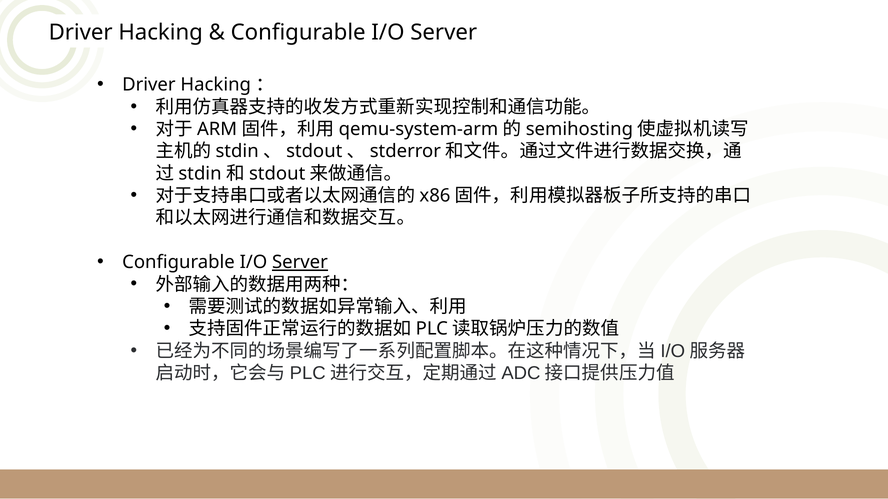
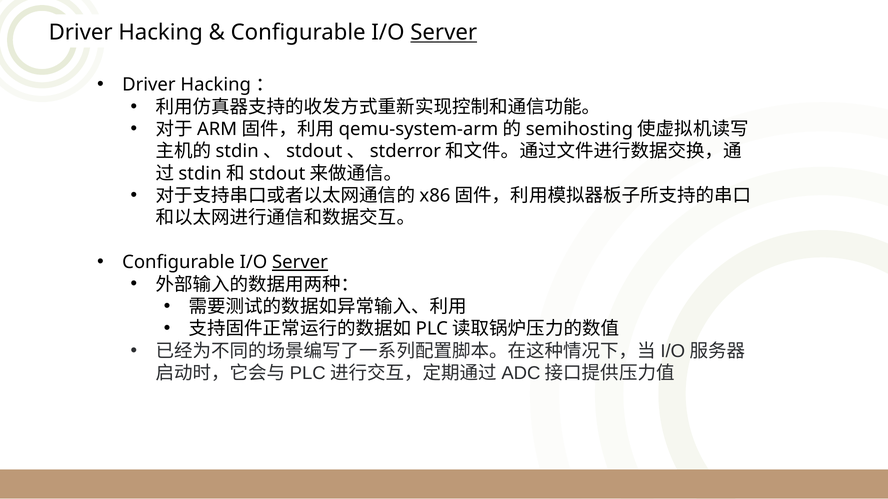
Server underline: none -> present (444, 32)
